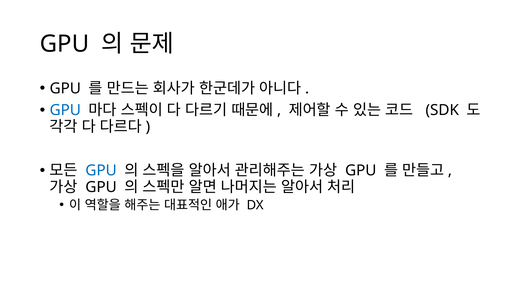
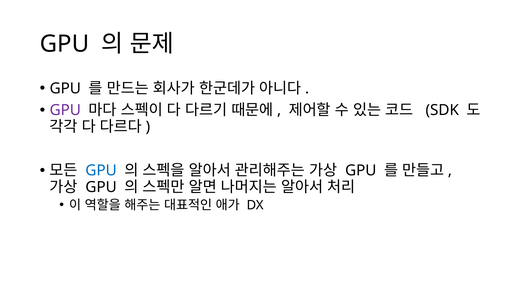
GPU colour: blue -> purple (65, 110)
